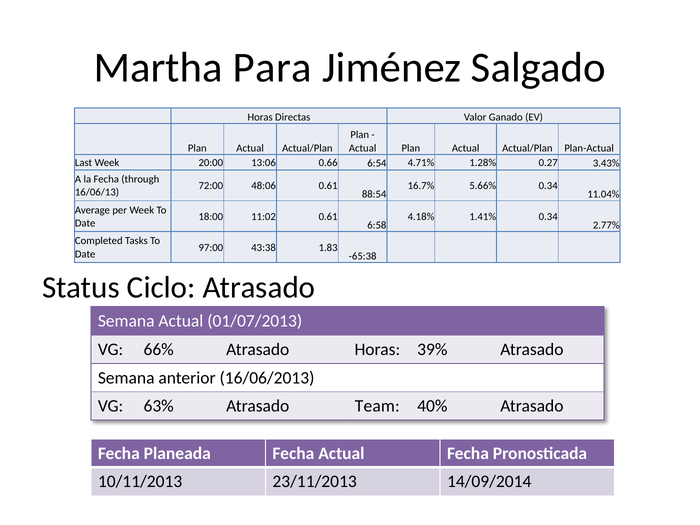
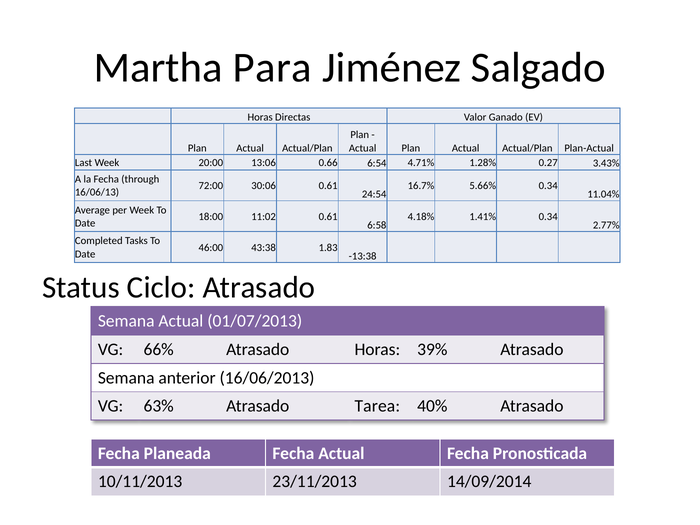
48:06: 48:06 -> 30:06 (264, 186)
88:54: 88:54 -> 24:54 (374, 194)
97:00: 97:00 -> 46:00 (211, 247)
-65:38: -65:38 -> -13:38 (363, 256)
Team: Team -> Tarea (377, 406)
